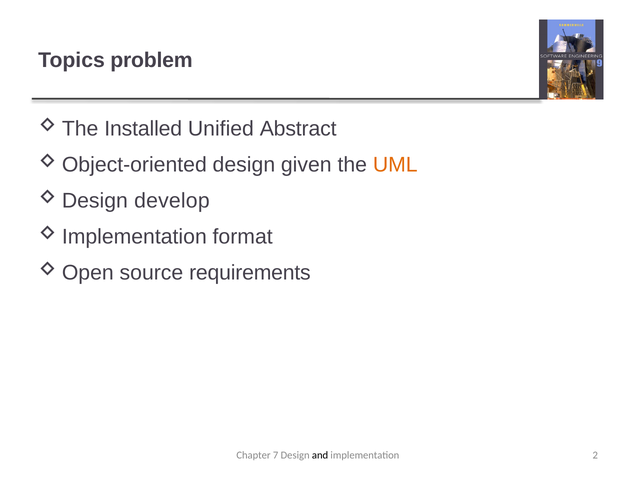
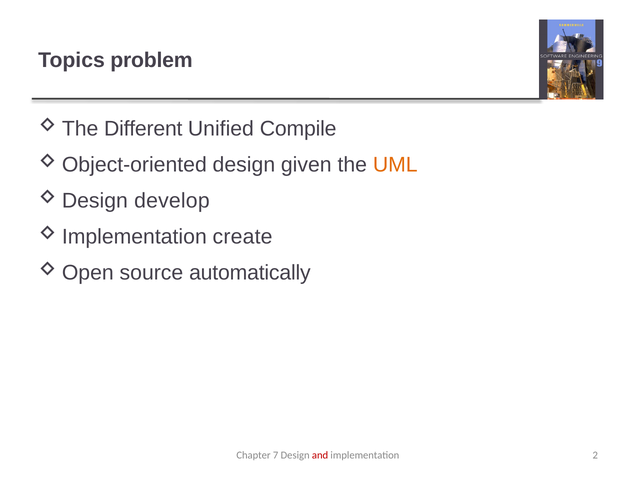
Installed: Installed -> Different (143, 129)
Abstract: Abstract -> Compile (298, 129)
format: format -> create (243, 237)
requirements: requirements -> automatically (250, 273)
and colour: black -> red (320, 455)
